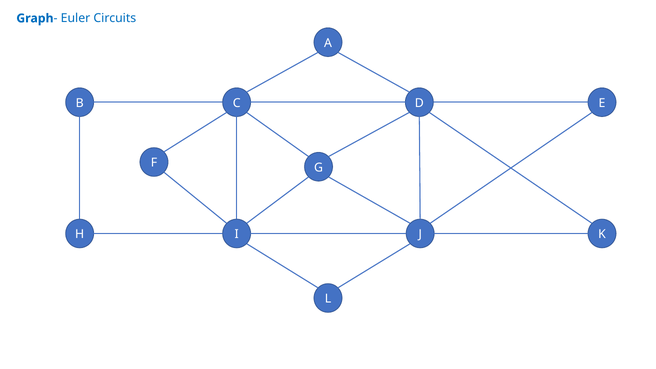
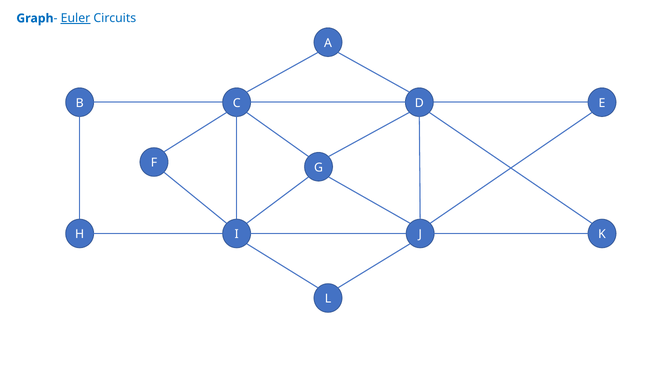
Euler underline: none -> present (75, 18)
